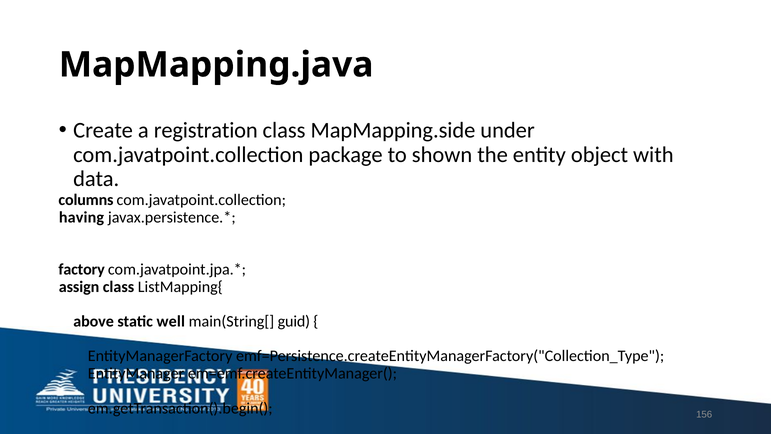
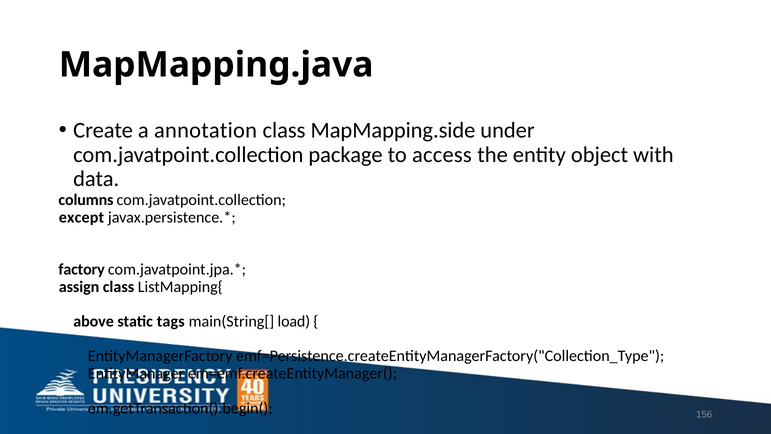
registration: registration -> annotation (206, 130)
shown: shown -> access (442, 155)
having: having -> except (81, 217)
well: well -> tags (171, 321)
guid: guid -> load (294, 321)
